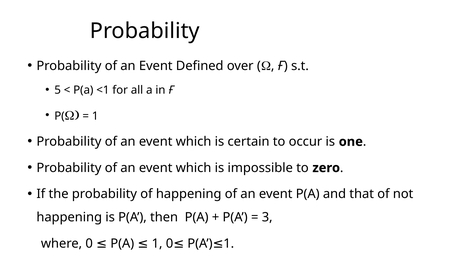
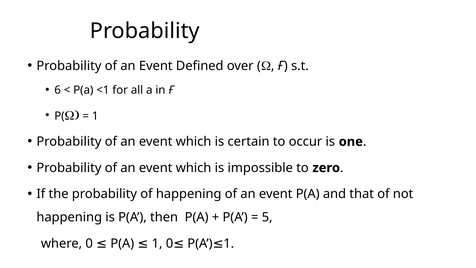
5: 5 -> 6 (58, 90)
3: 3 -> 5 (267, 217)
